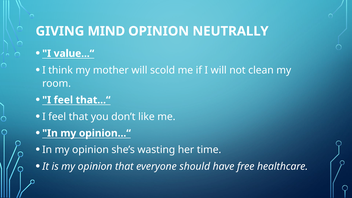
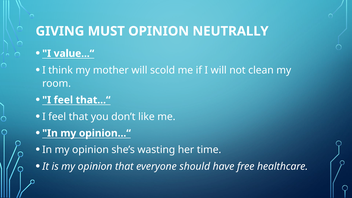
MIND: MIND -> MUST (106, 31)
